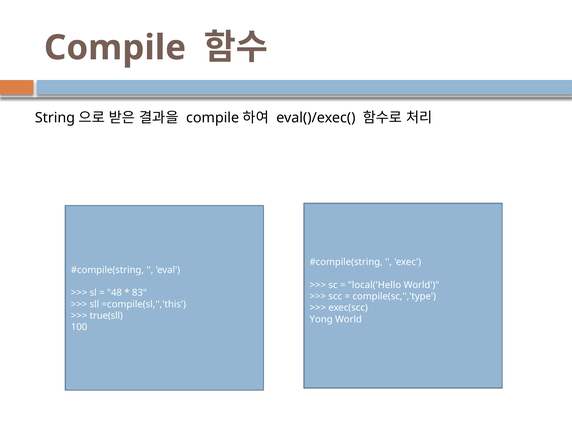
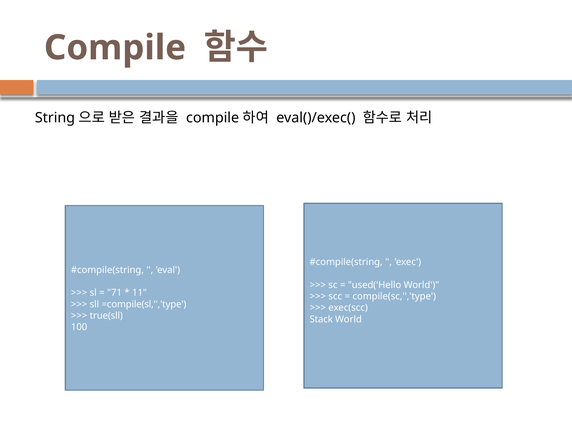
local('Hello: local('Hello -> used('Hello (375, 285)
48: 48 -> 71 (115, 293)
83: 83 -> 11 (139, 293)
=compile(sl,'','this: =compile(sl,'','this -> =compile(sl,'','type (144, 304)
Yong: Yong -> Stack (321, 319)
